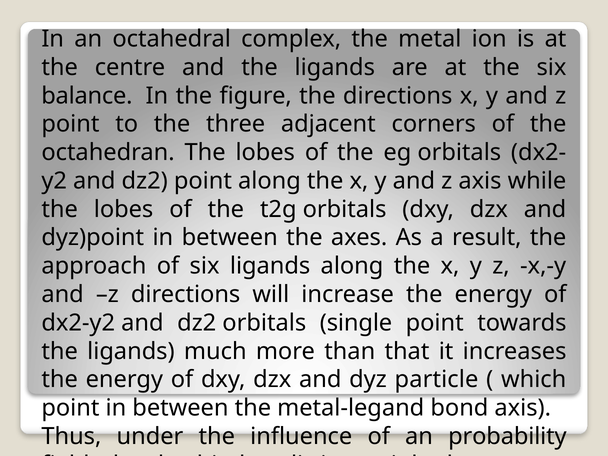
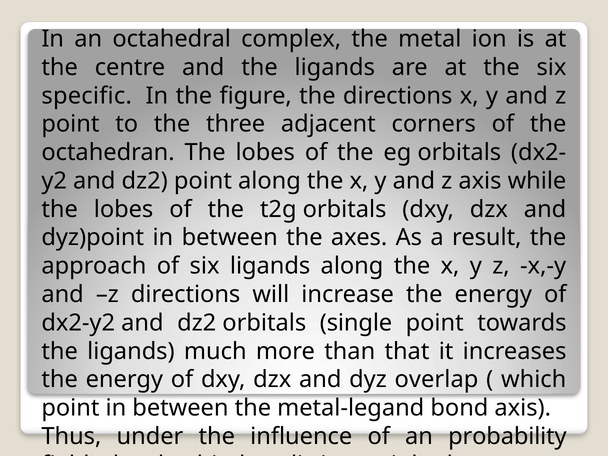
balance: balance -> specific (87, 96)
particle: particle -> overlap (437, 380)
